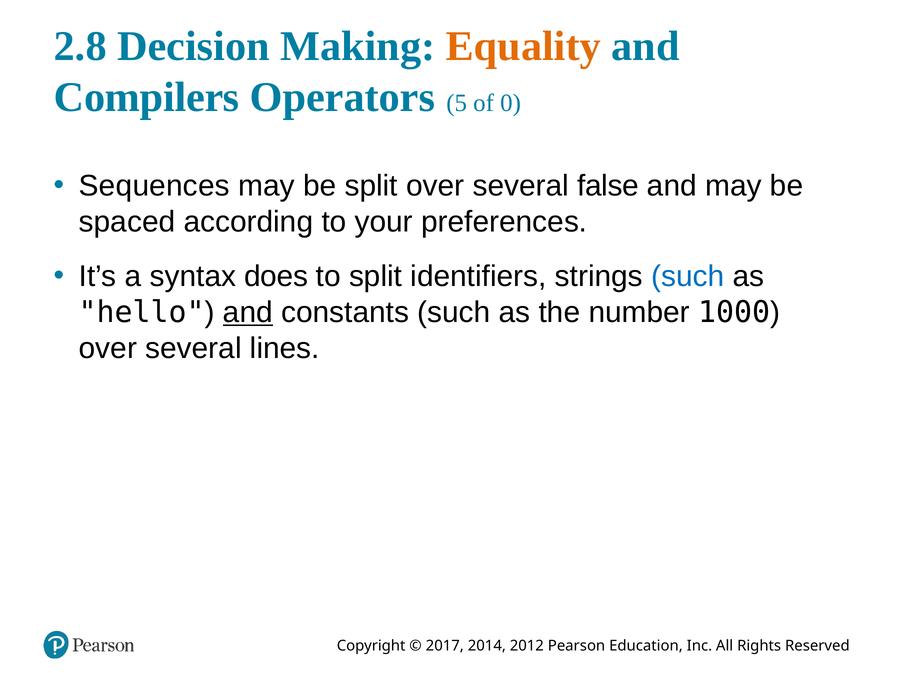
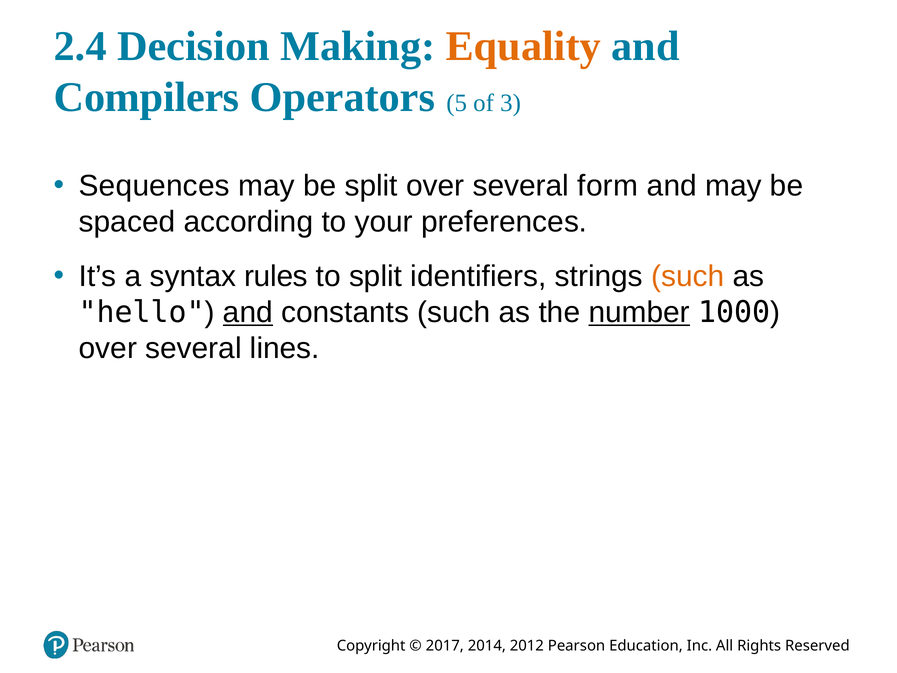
2.8: 2.8 -> 2.4 (80, 46)
0: 0 -> 3 (511, 103)
false: false -> form (608, 186)
does: does -> rules (276, 276)
such colour: blue -> orange (688, 276)
number underline: none -> present (639, 312)
